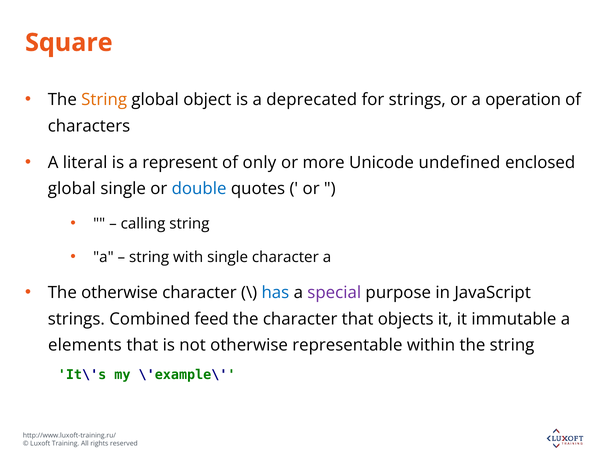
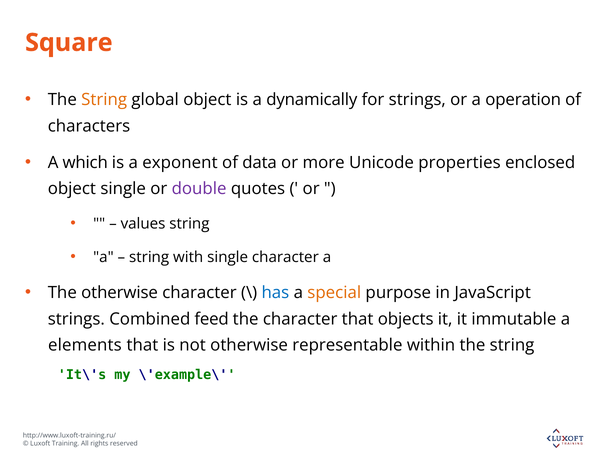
deprecated: deprecated -> dynamically (312, 100)
literal: literal -> which (85, 162)
represent: represent -> exponent (180, 162)
only: only -> data (260, 162)
undefined: undefined -> properties (460, 162)
global: global -> object (72, 189)
double colour: blue -> purple (199, 189)
calling: calling -> values (143, 223)
special colour: purple -> orange (334, 292)
